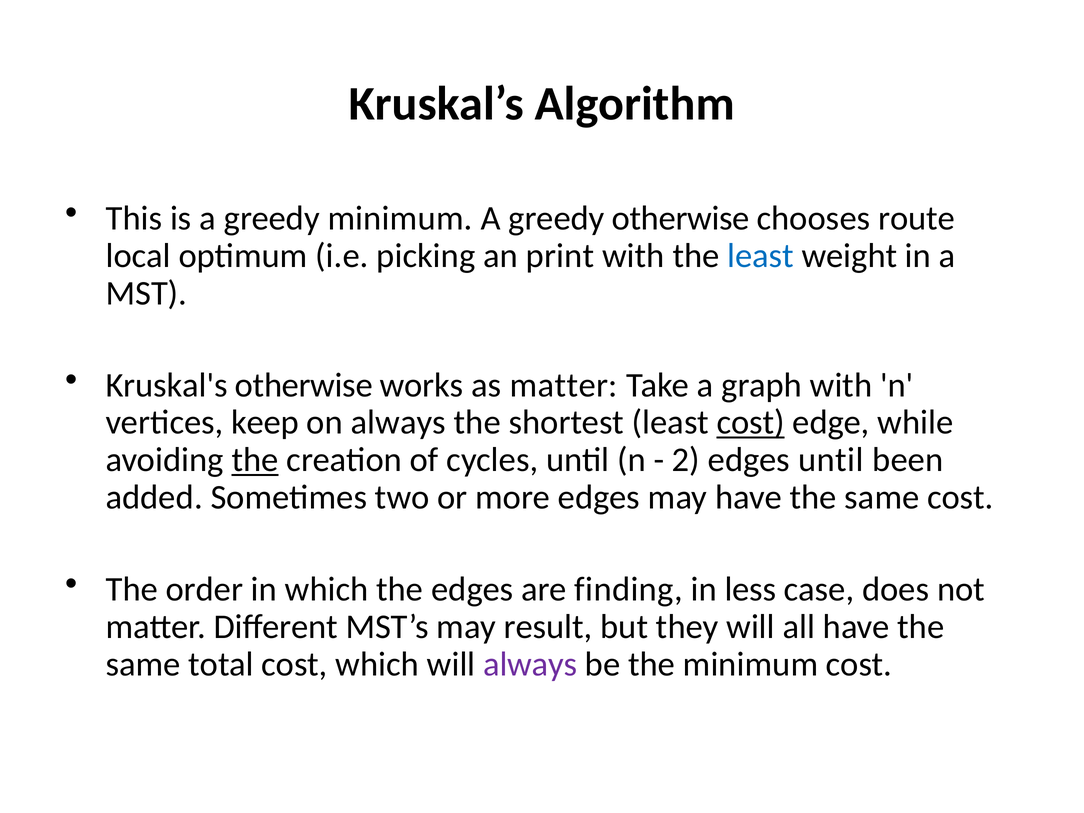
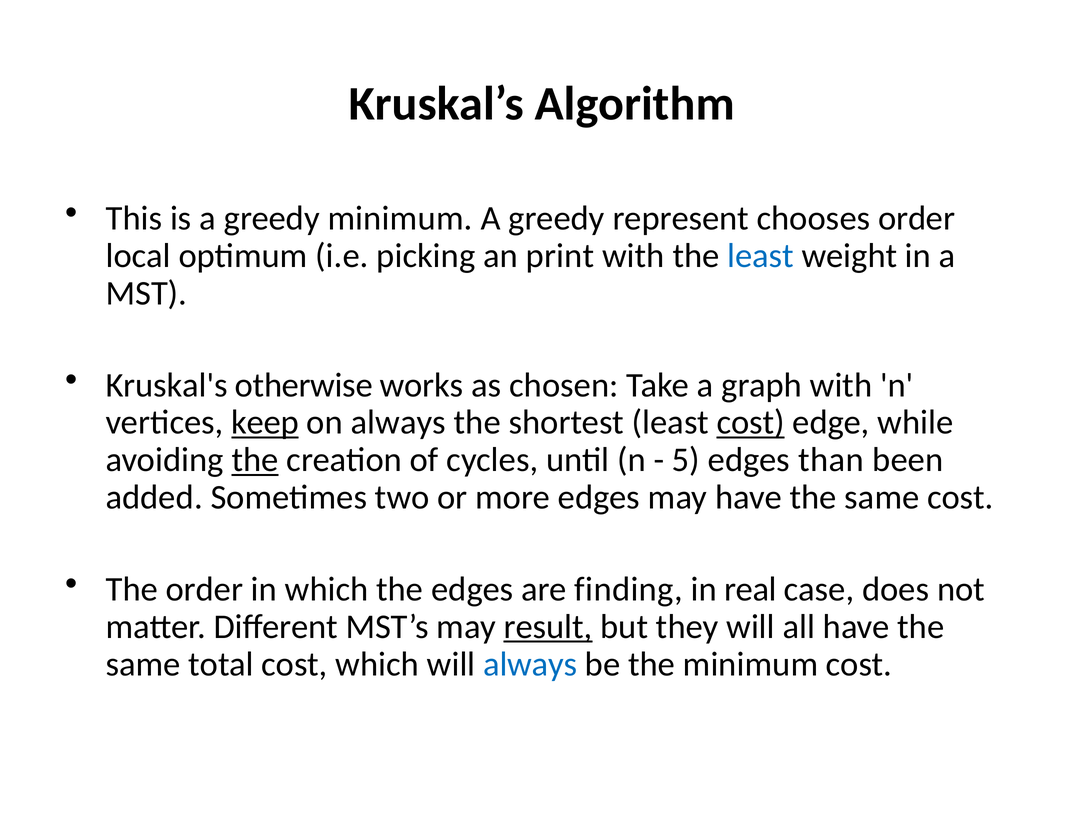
greedy otherwise: otherwise -> represent (681, 218)
chooses route: route -> order (917, 218)
as matter: matter -> chosen (564, 385)
keep underline: none -> present (265, 423)
2: 2 -> 5 (686, 460)
edges until: until -> than (831, 460)
less: less -> real (751, 589)
result underline: none -> present (548, 627)
always colour: purple -> blue (530, 664)
